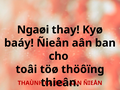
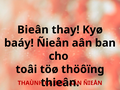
Ngaøi: Ngaøi -> Bieân (33, 30)
